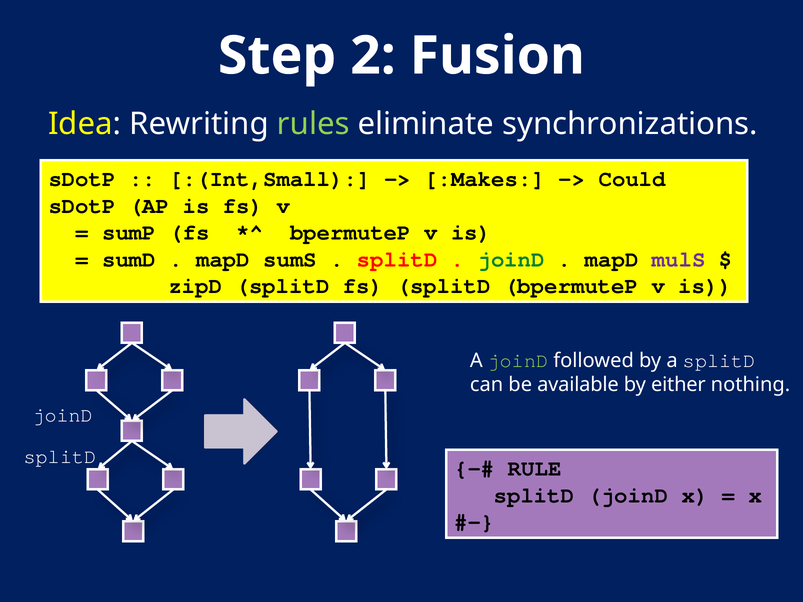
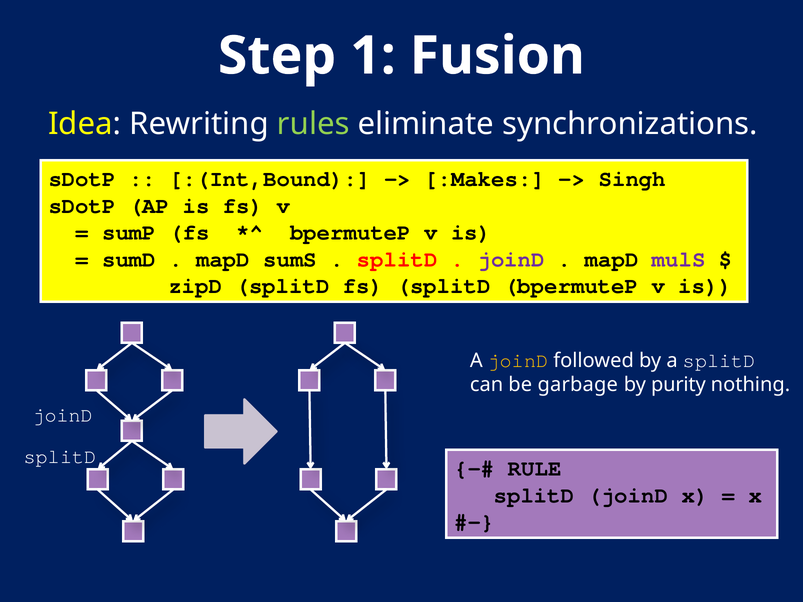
2: 2 -> 1 (373, 56)
:(Int,Small: :(Int,Small -> :(Int,Bound (270, 179)
Could: Could -> Singh (632, 179)
joinD colour: green -> purple (511, 259)
joinD colour: light green -> yellow (518, 361)
available: available -> garbage (578, 385)
either: either -> purity (678, 385)
